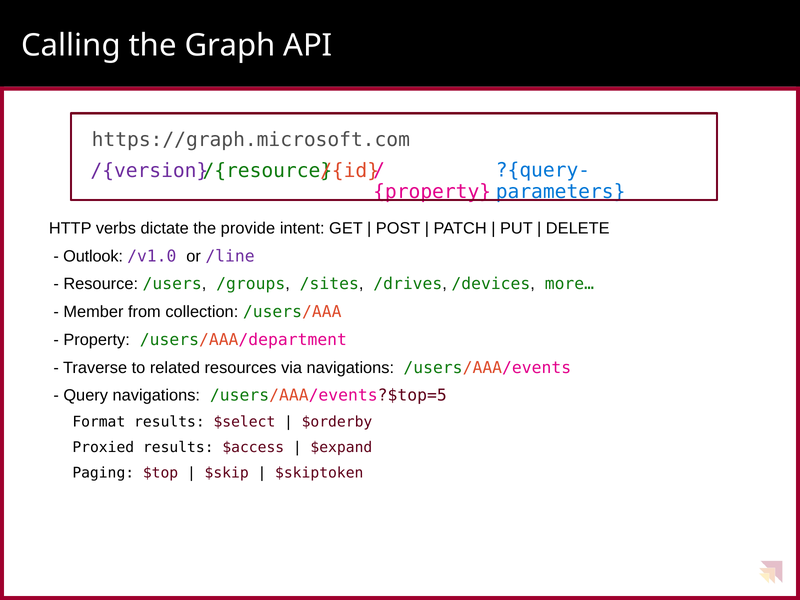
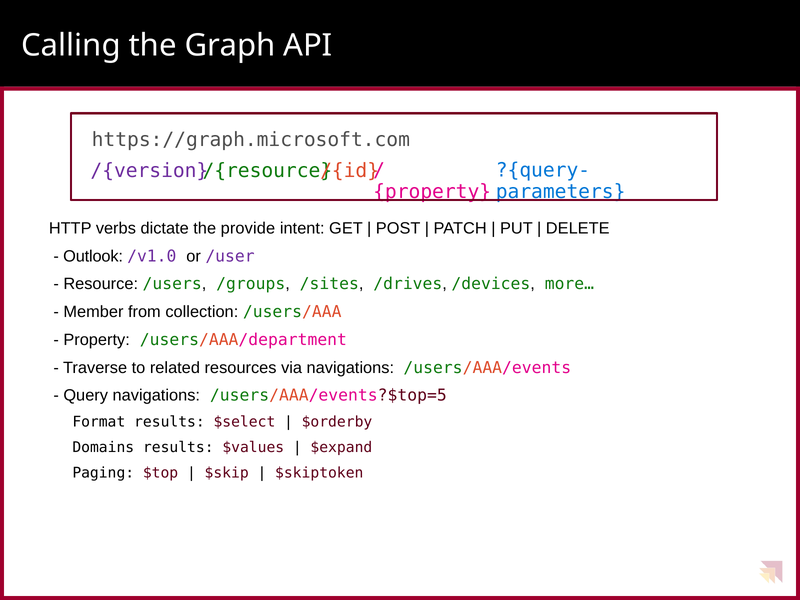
/line: /line -> /user (230, 256)
Proxied: Proxied -> Domains (103, 447)
$access: $access -> $values (253, 447)
